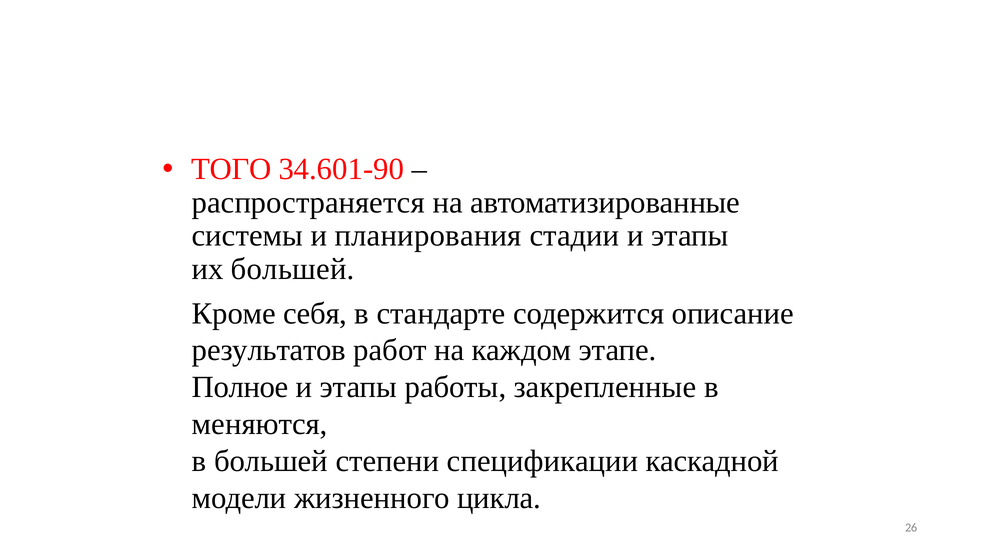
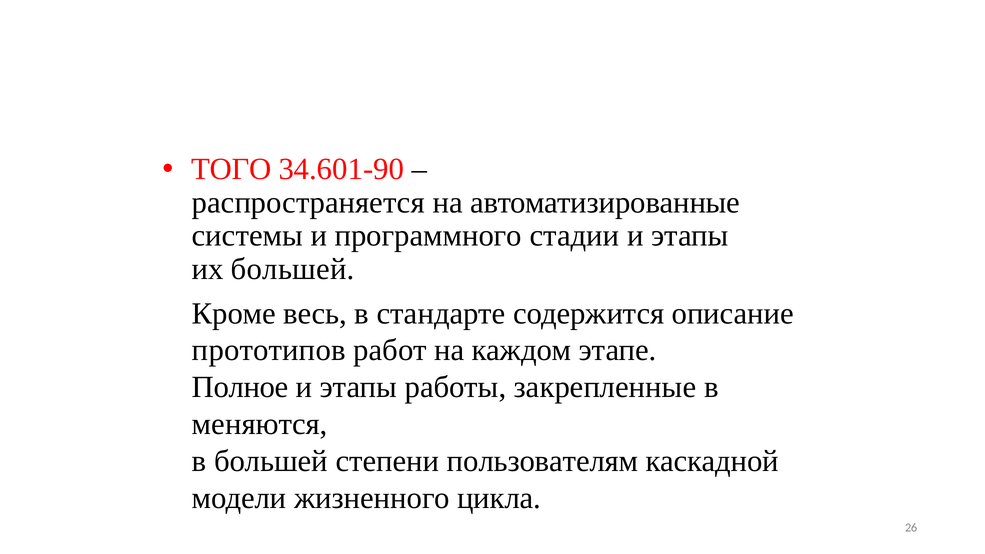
планирования: планирования -> программного (428, 236)
себя: себя -> весь (315, 313)
результатов: результатов -> прототипов (269, 350)
спецификации: спецификации -> пользователям (543, 461)
